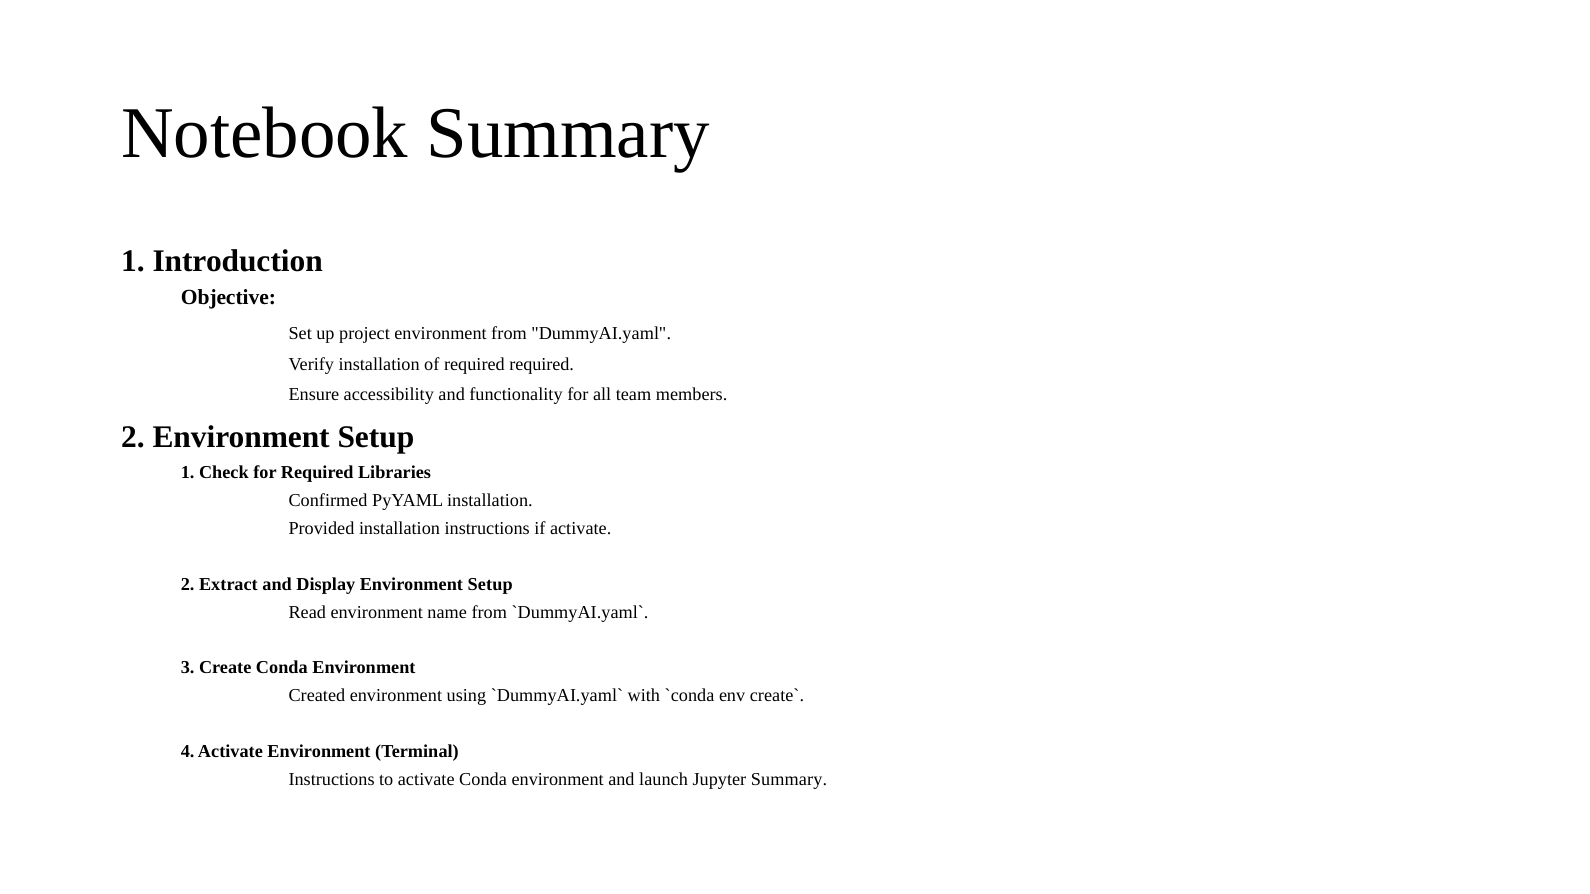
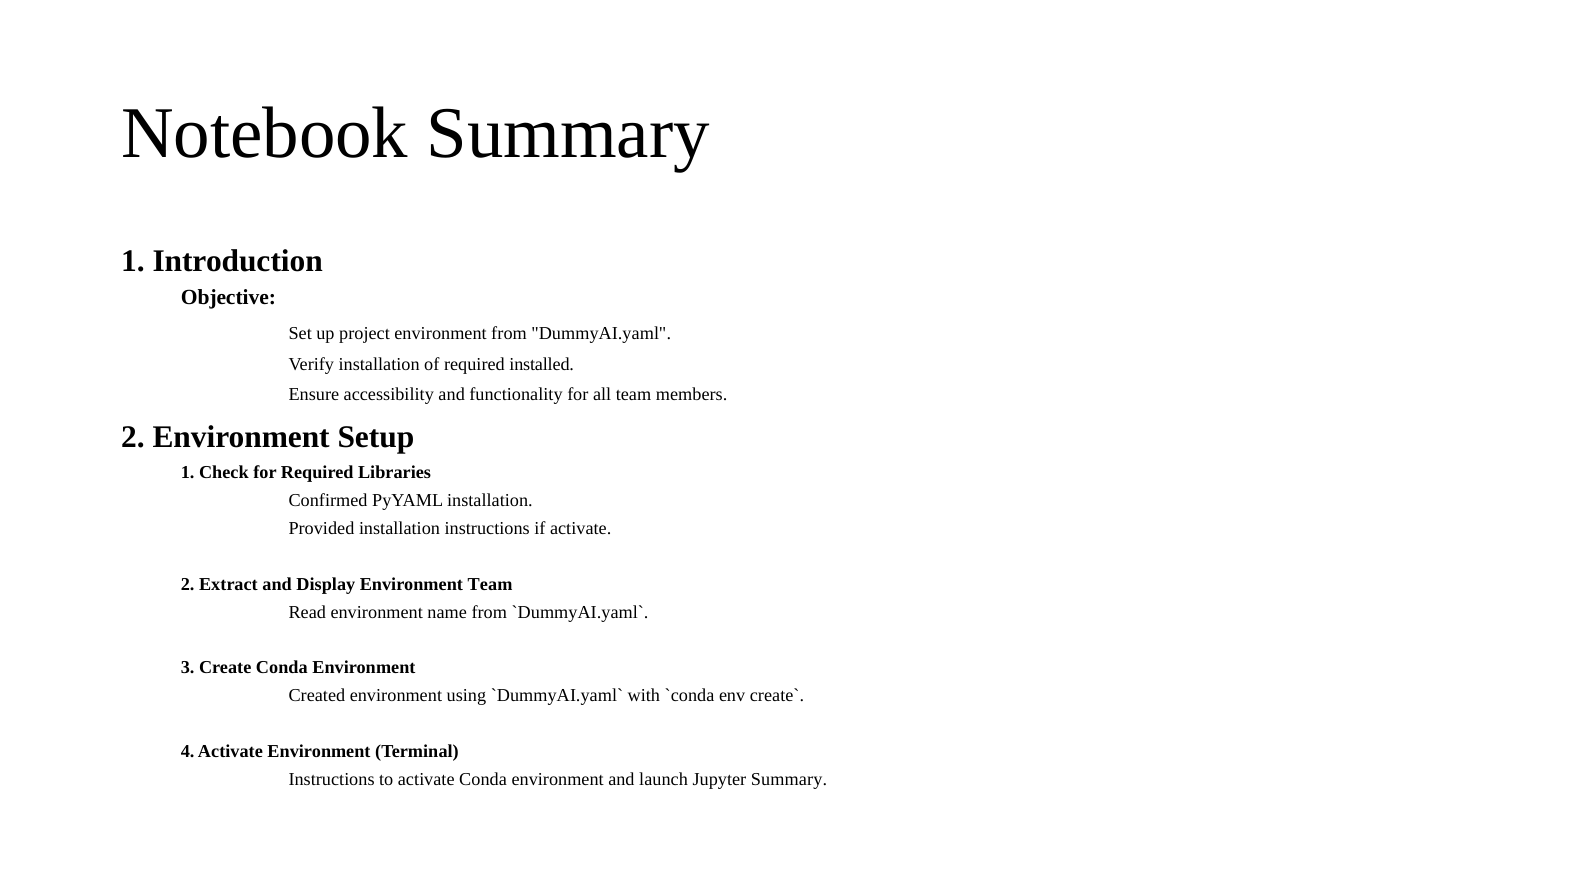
required required: required -> installed (542, 364)
Display Environment Setup: Setup -> Team (490, 584)
